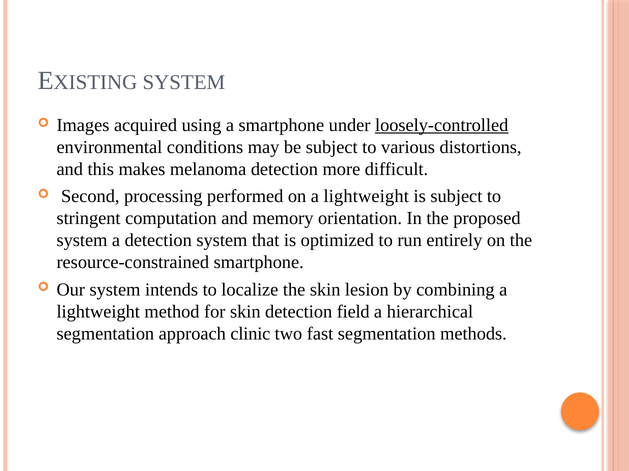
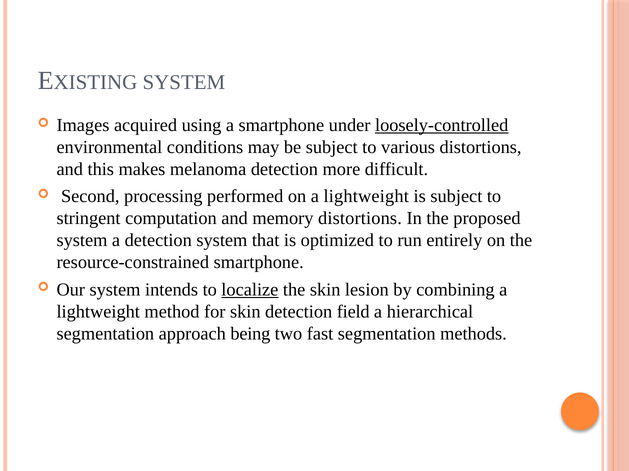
memory orientation: orientation -> distortions (360, 219)
localize underline: none -> present (250, 290)
clinic: clinic -> being (250, 334)
